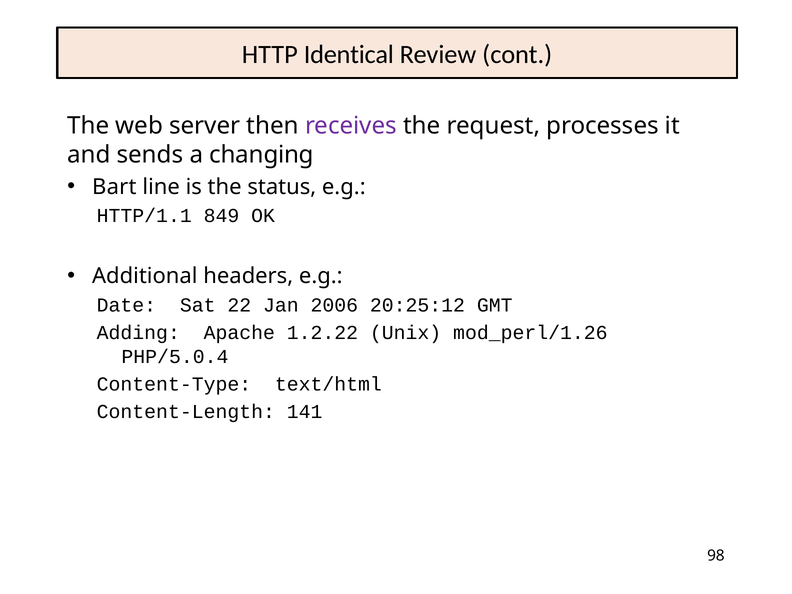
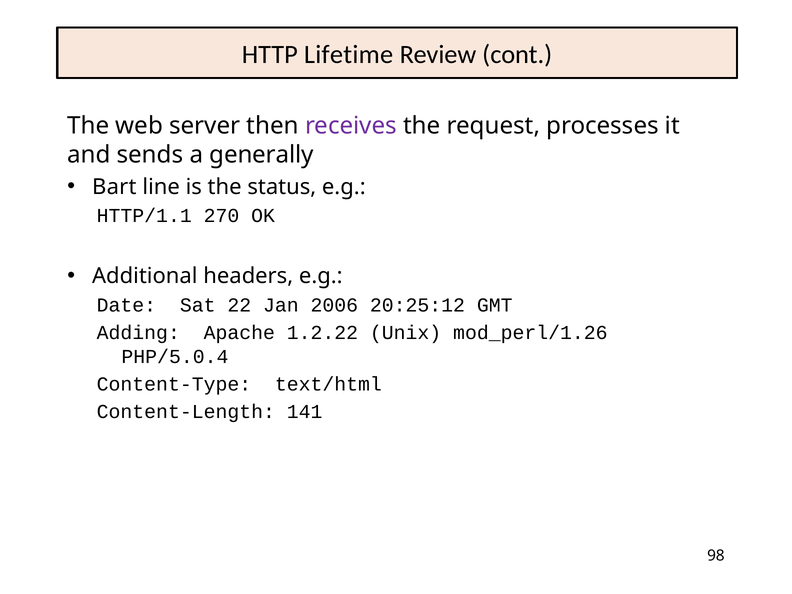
Identical: Identical -> Lifetime (349, 55)
changing: changing -> generally (262, 155)
849: 849 -> 270 (221, 216)
